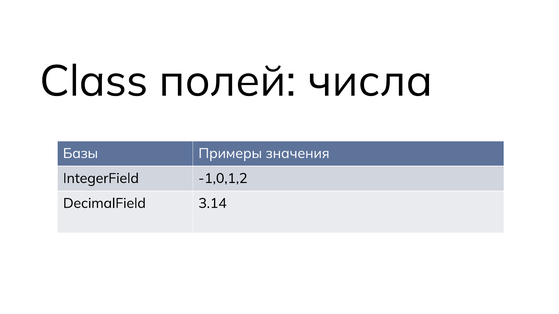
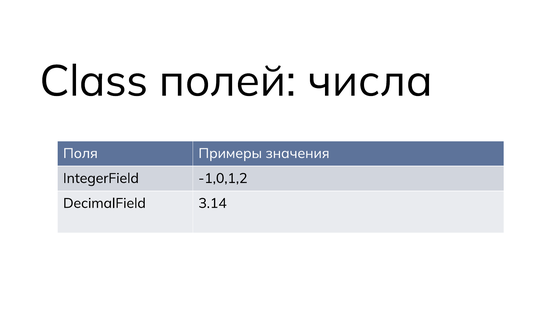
Базы: Базы -> Поля (80, 154)
